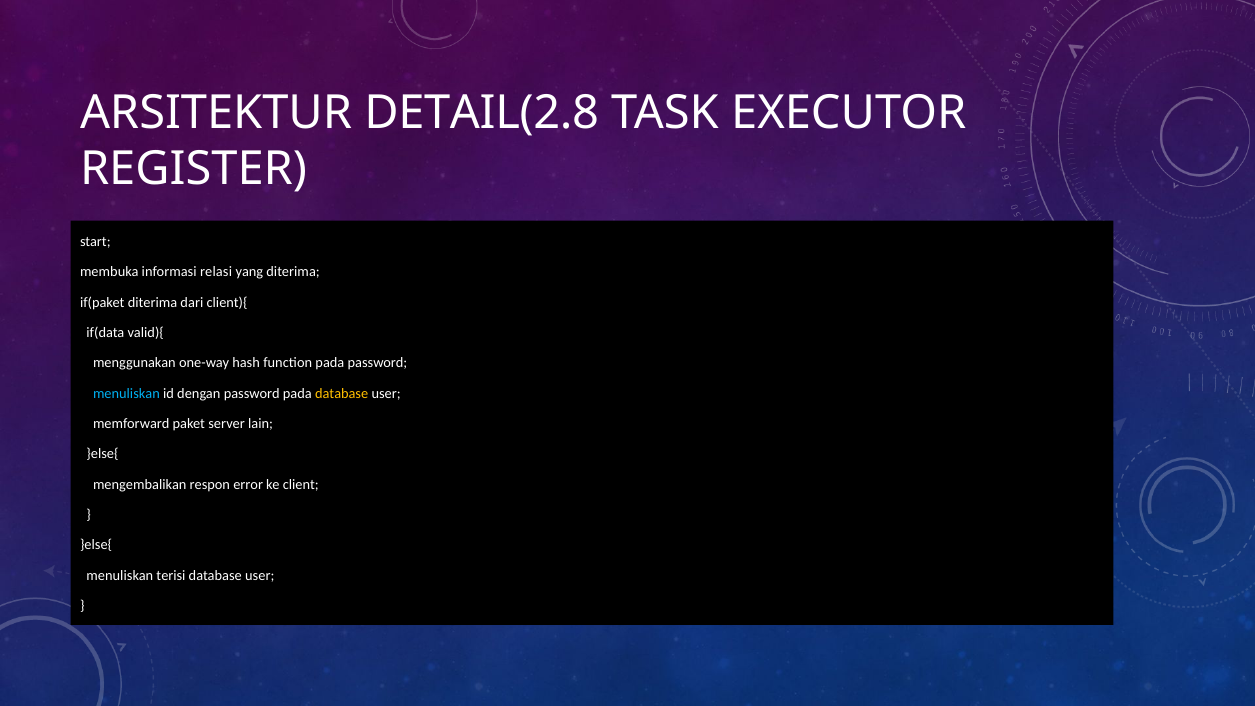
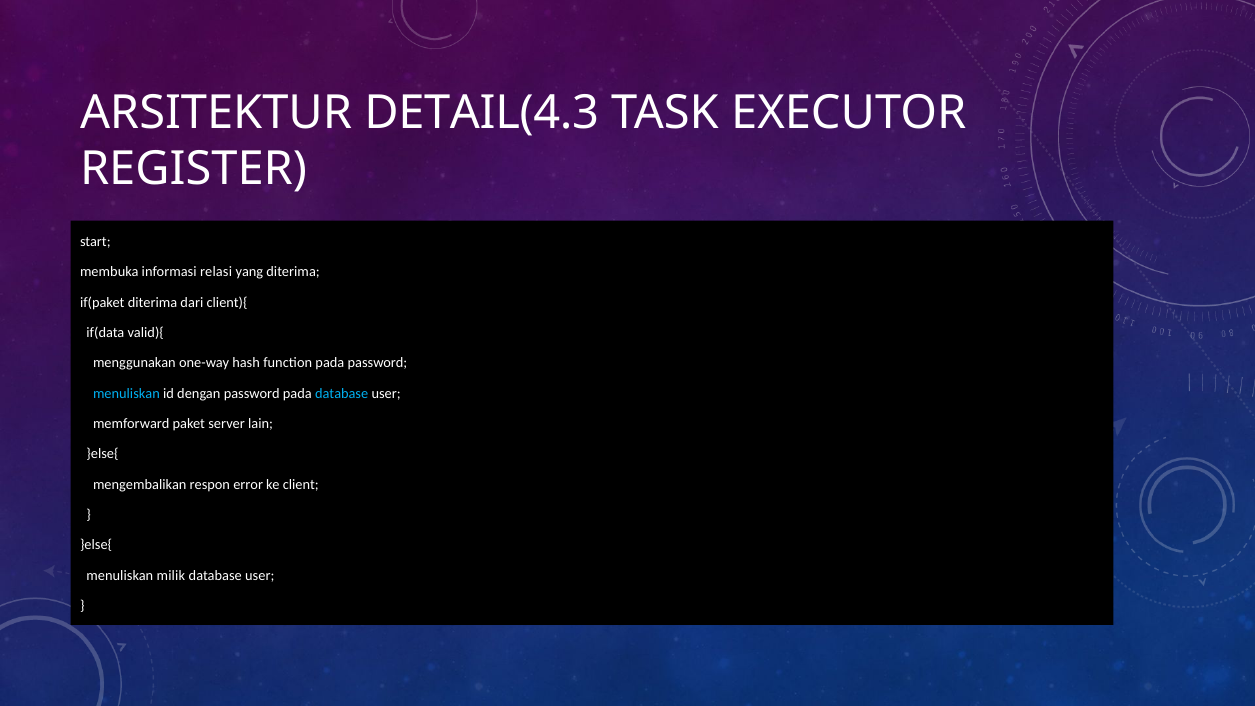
DETAIL(2.8: DETAIL(2.8 -> DETAIL(4.3 (482, 113)
database colour: yellow -> light blue (342, 393)
terisi: terisi -> milik (171, 575)
